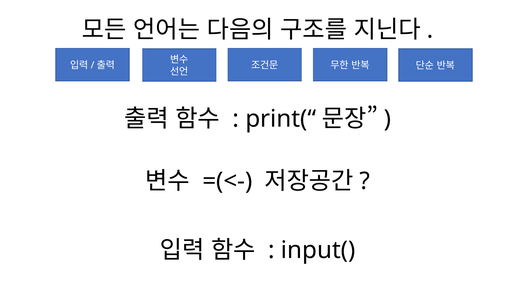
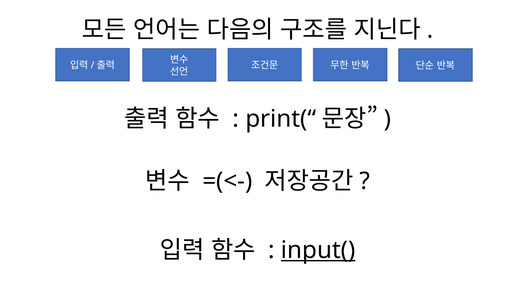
input( underline: none -> present (318, 250)
